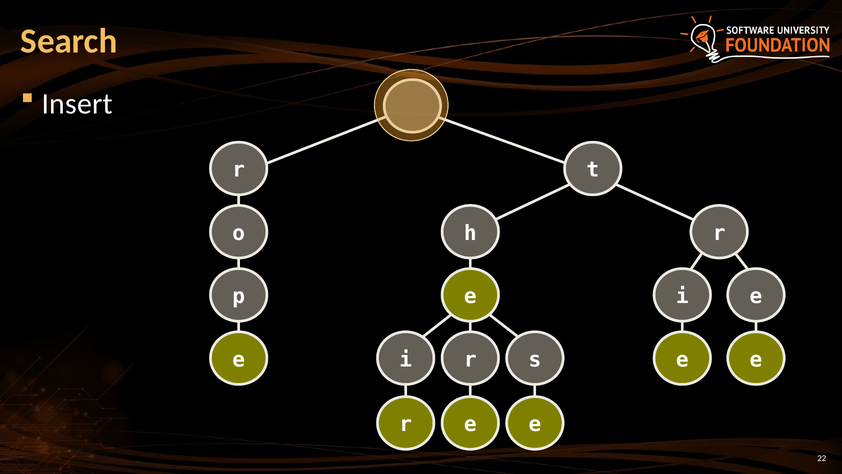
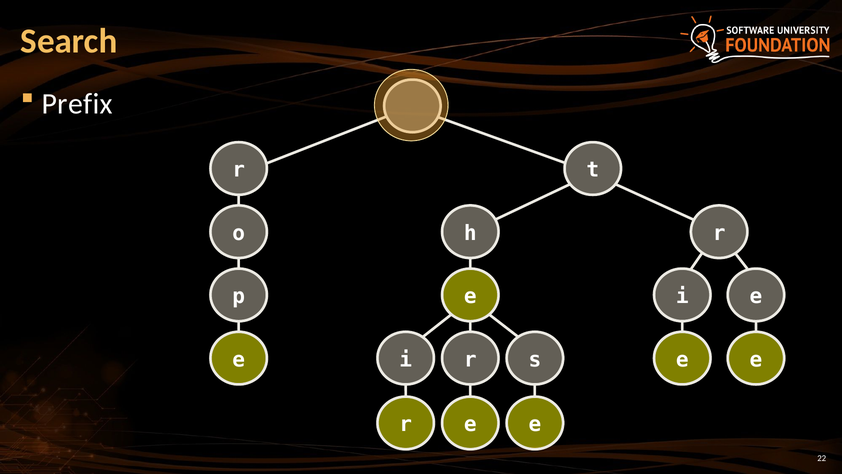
Insert: Insert -> Prefix (77, 104)
